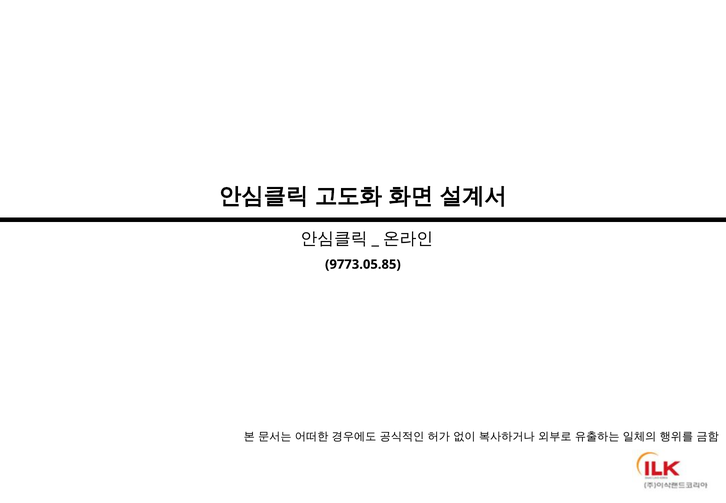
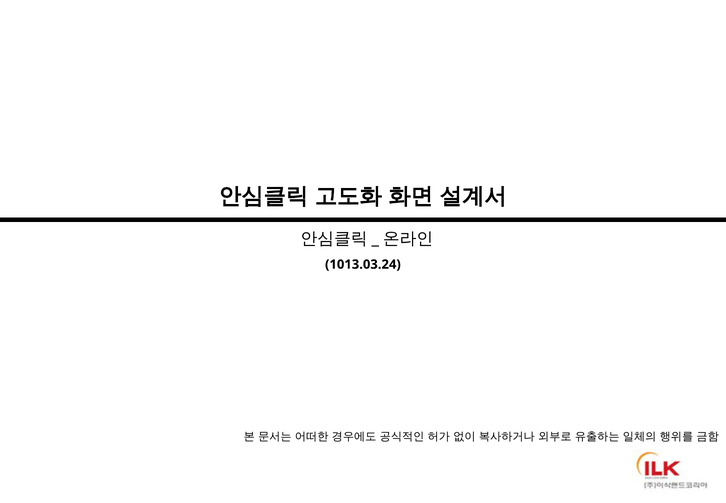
9773.05.85: 9773.05.85 -> 1013.03.24 (363, 264)
